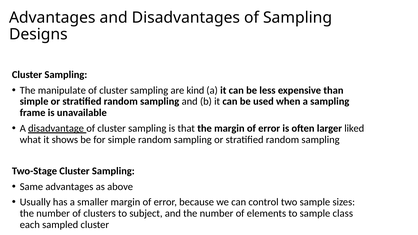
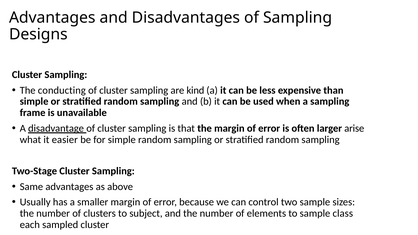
manipulate: manipulate -> conducting (62, 90)
liked: liked -> arise (354, 128)
shows: shows -> easier (65, 140)
